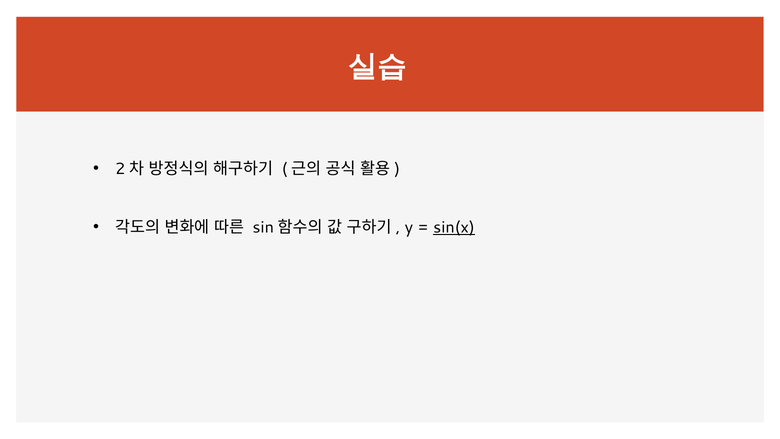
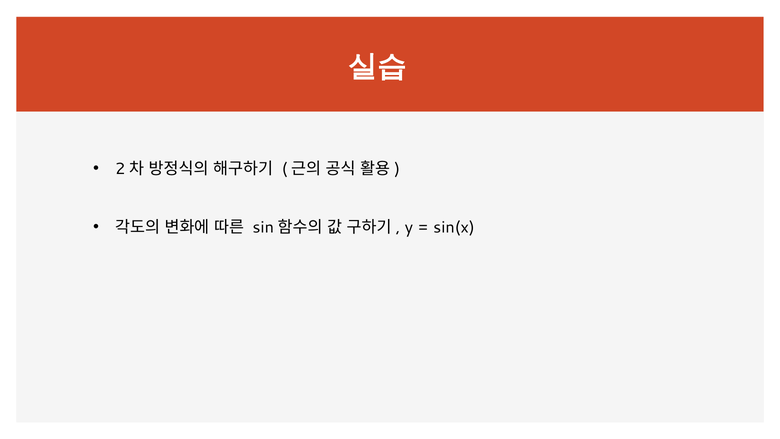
sin(x underline: present -> none (454, 227)
